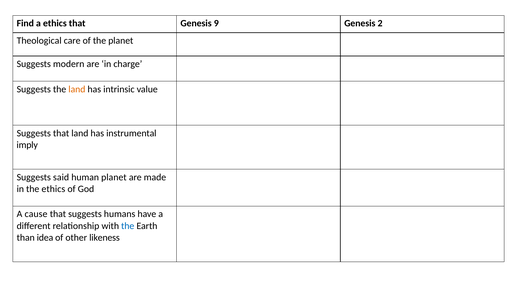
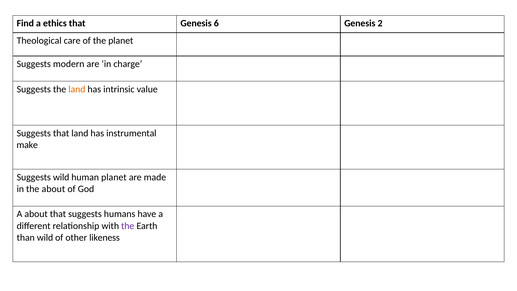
9: 9 -> 6 (216, 23)
imply: imply -> make (27, 145)
Suggests said: said -> wild (61, 177)
the ethics: ethics -> about (53, 189)
A cause: cause -> about (36, 214)
the colour: blue -> purple (128, 226)
than idea: idea -> wild (45, 238)
